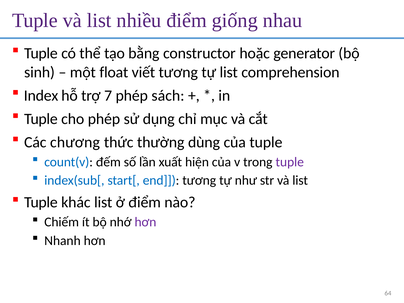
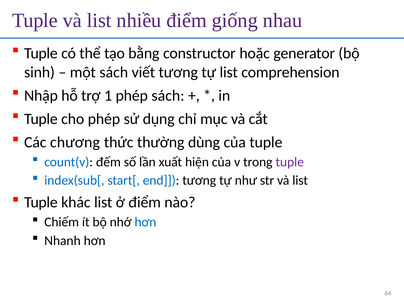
một float: float -> sách (114, 72)
Index: Index -> Nhập (41, 96)
7: 7 -> 1 (108, 96)
hơn colour: purple -> blue (145, 222)
